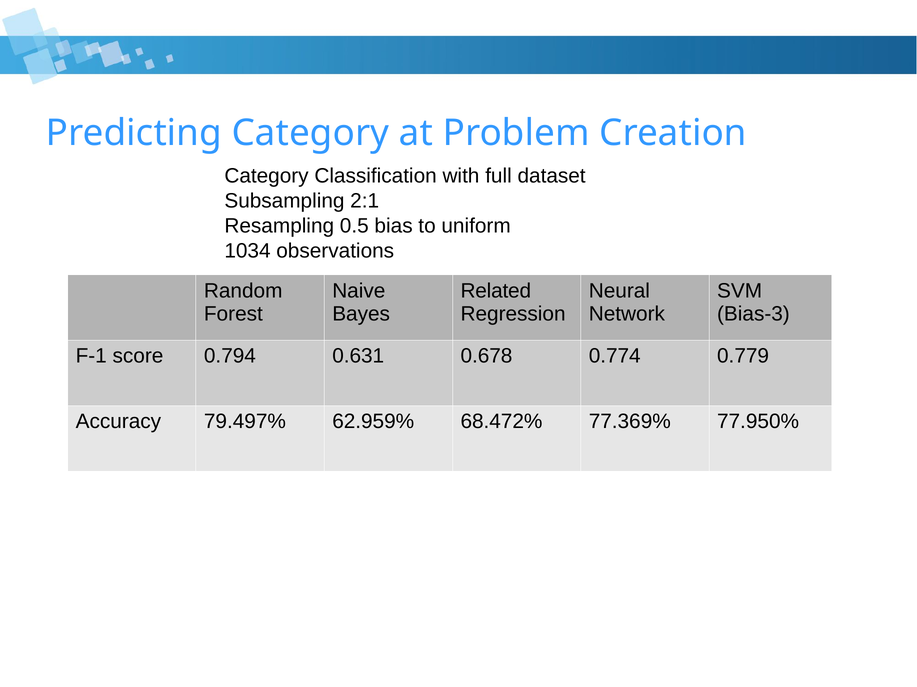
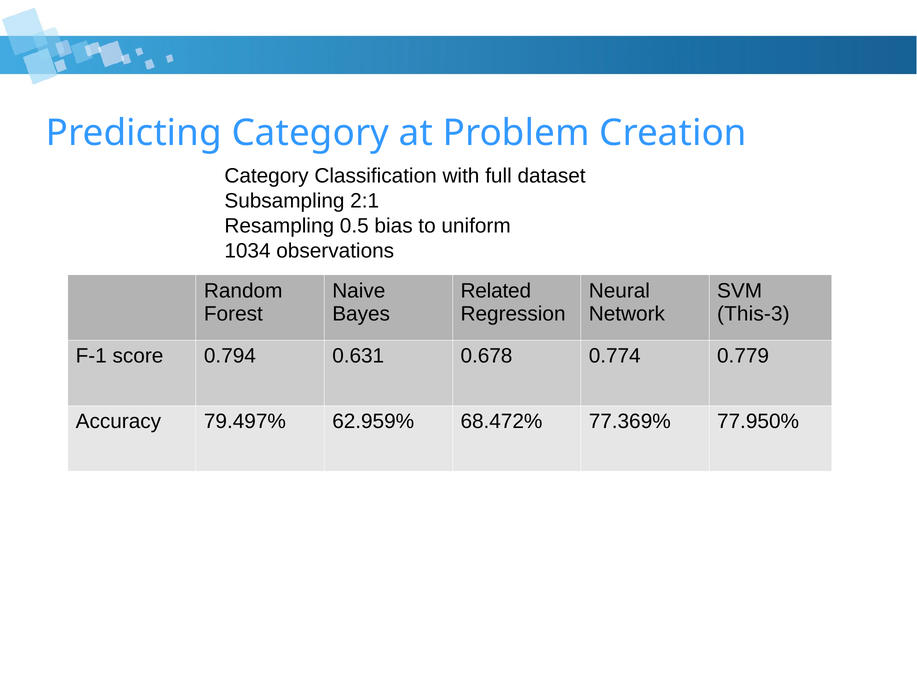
Bias-3: Bias-3 -> This-3 (753, 314)
